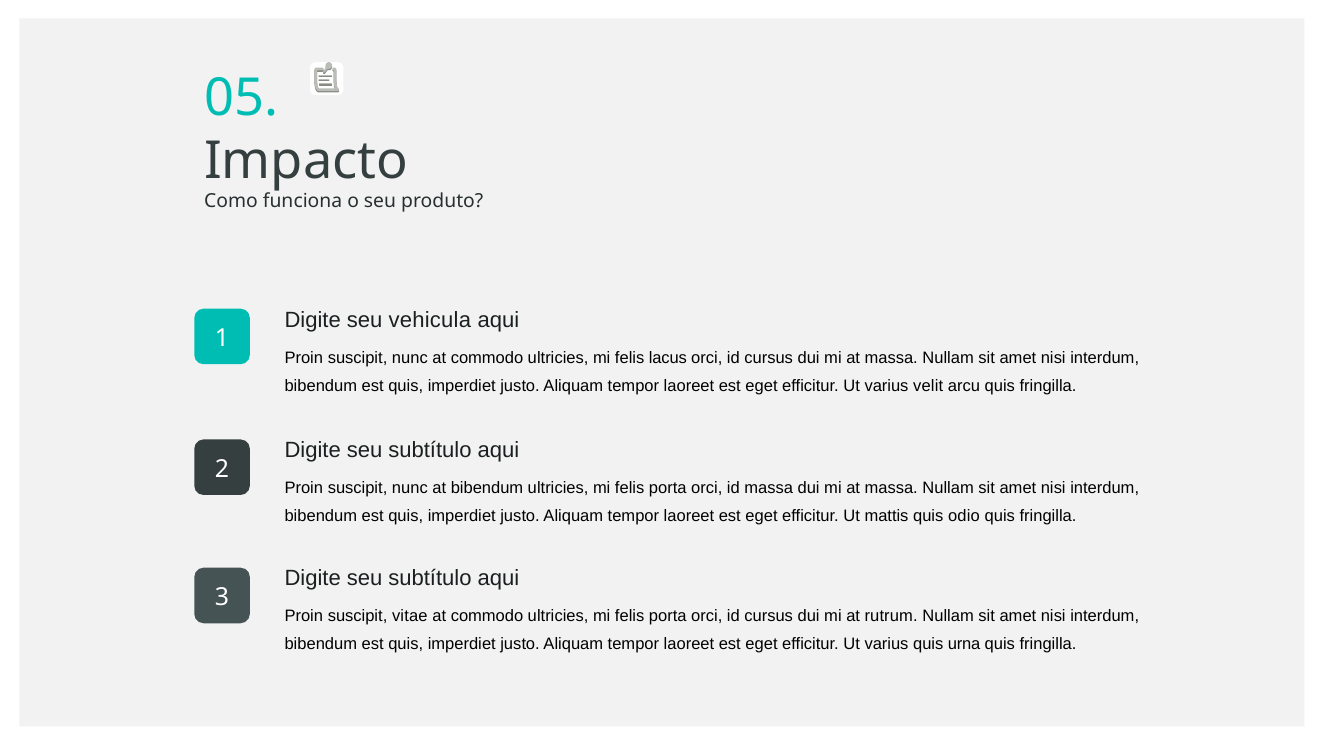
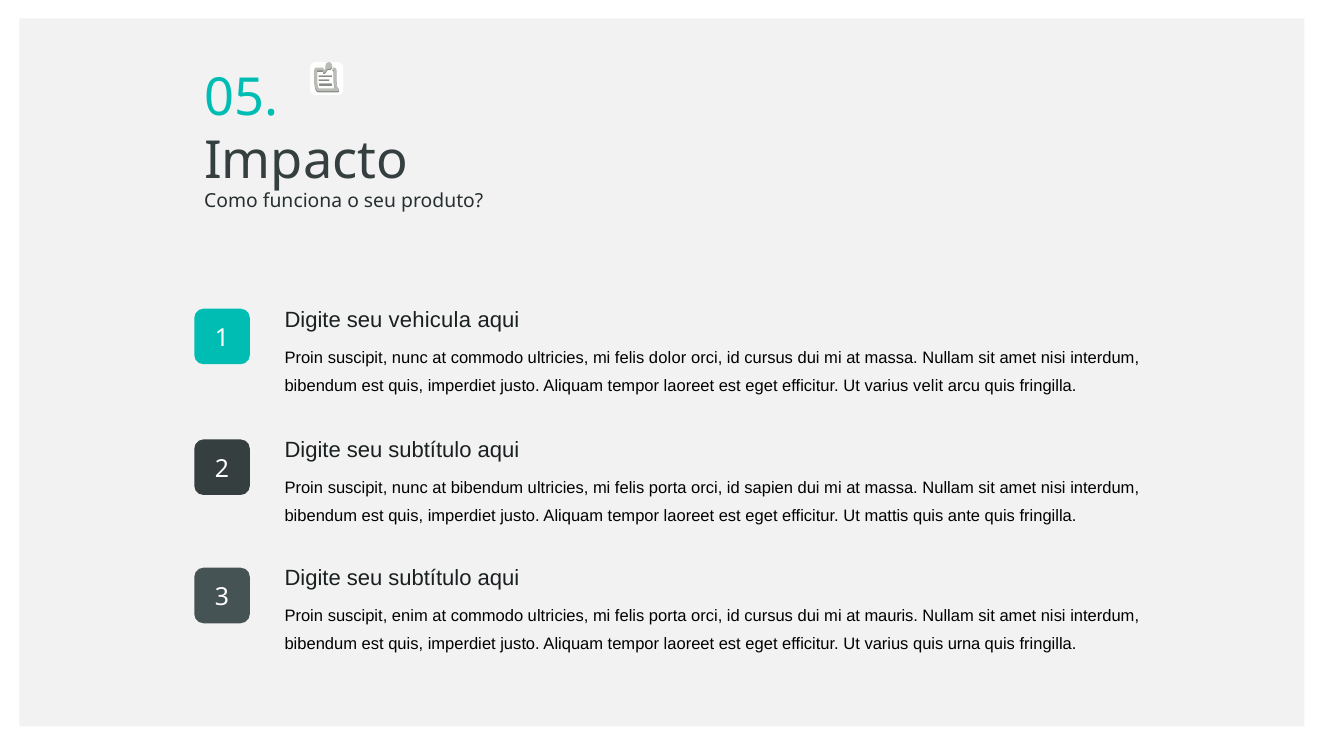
lacus: lacus -> dolor (668, 358)
id massa: massa -> sapien (769, 488)
odio: odio -> ante (964, 516)
vitae: vitae -> enim (410, 616)
rutrum: rutrum -> mauris (891, 616)
